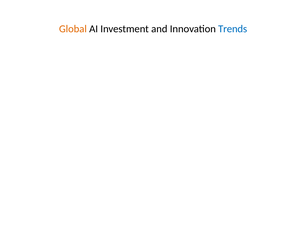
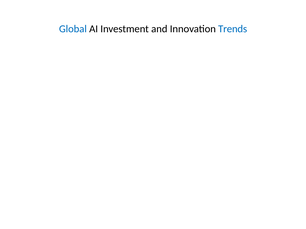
Global colour: orange -> blue (73, 29)
